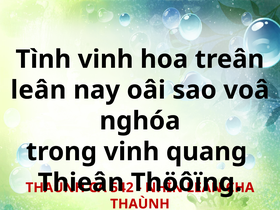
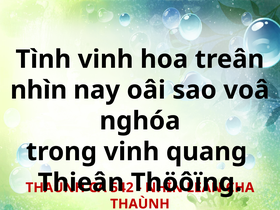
leân: leân -> nhìn (39, 90)
